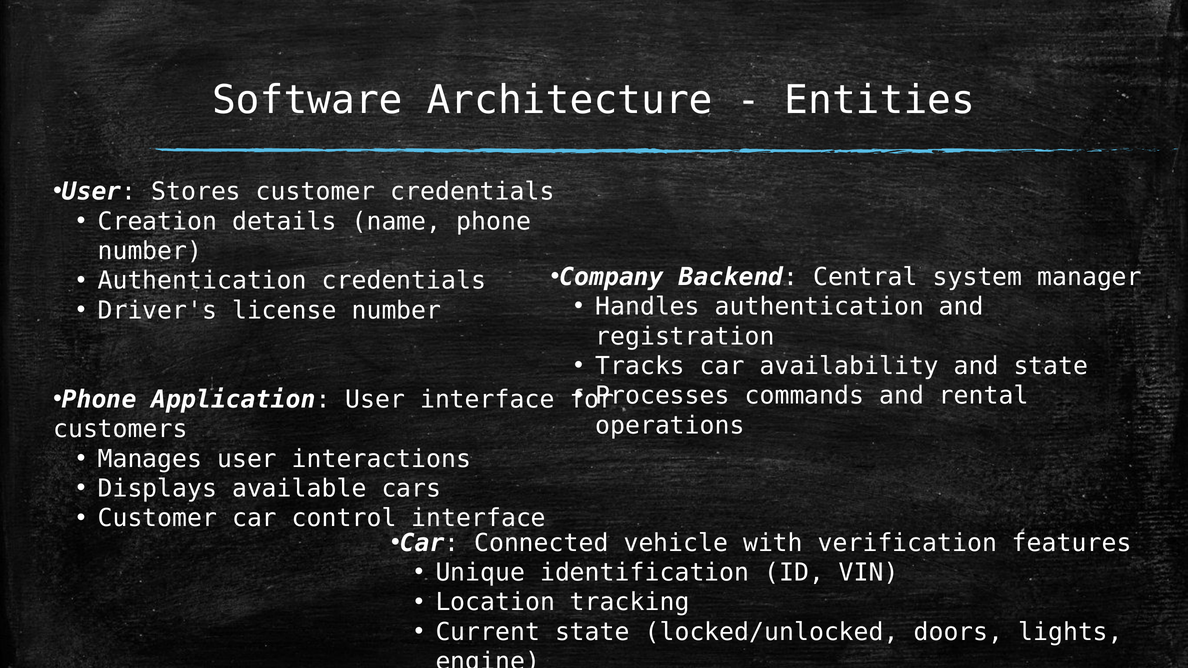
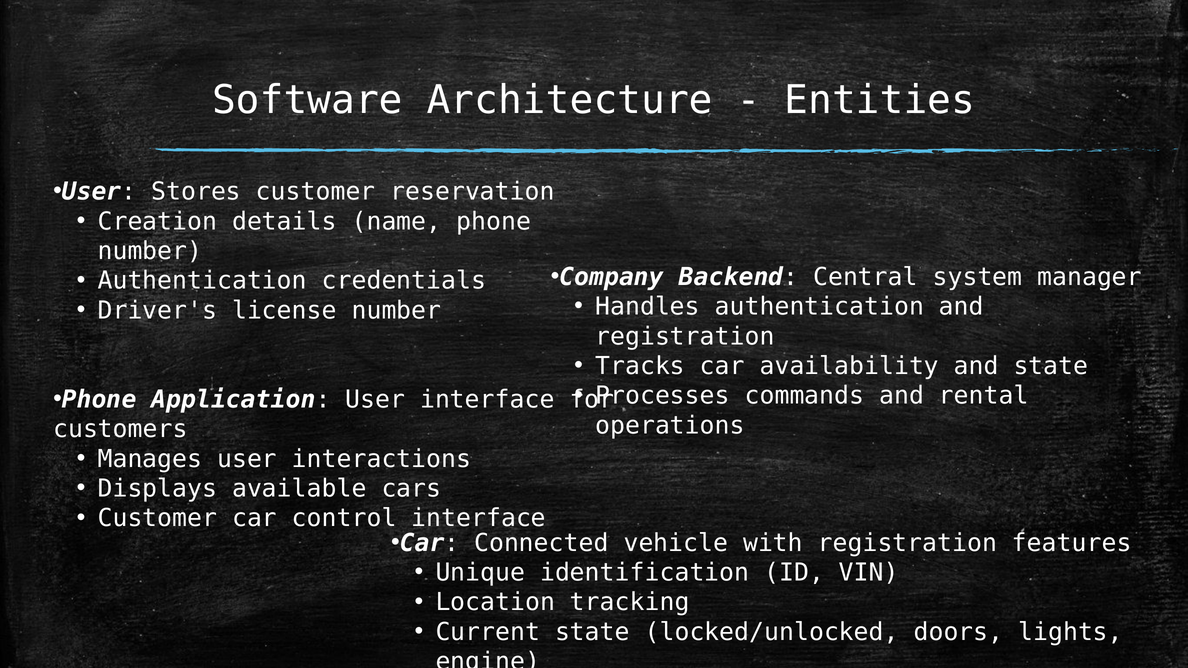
customer credentials: credentials -> reservation (472, 192)
with verification: verification -> registration (907, 543)
